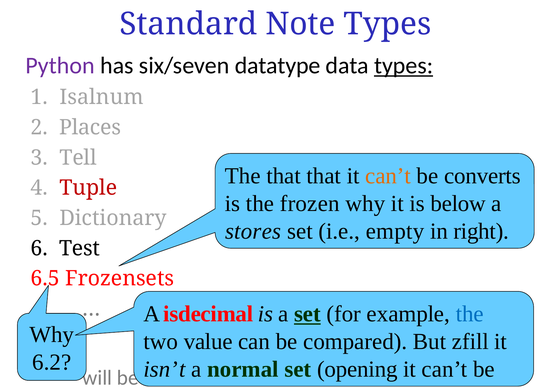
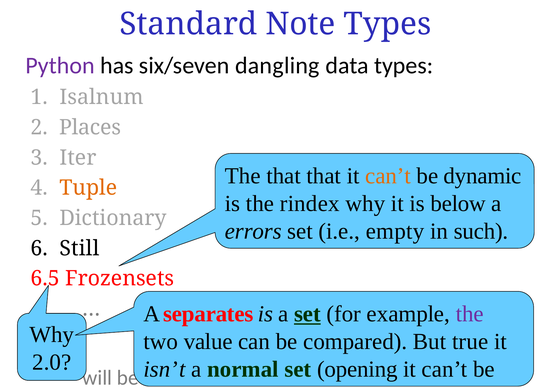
datatype: datatype -> dangling (277, 66)
types underline: present -> none (404, 66)
Tell: Tell -> Iter (78, 158)
converts: converts -> dynamic (482, 176)
Tuple colour: red -> orange (88, 188)
frozen: frozen -> rindex (310, 204)
stores: stores -> errors (253, 231)
right: right -> such (481, 231)
Test: Test -> Still (79, 248)
isdecimal: isdecimal -> separates (208, 314)
the colour: blue -> purple (470, 314)
zfill: zfill -> true (470, 342)
6.2: 6.2 -> 2.0 (52, 362)
